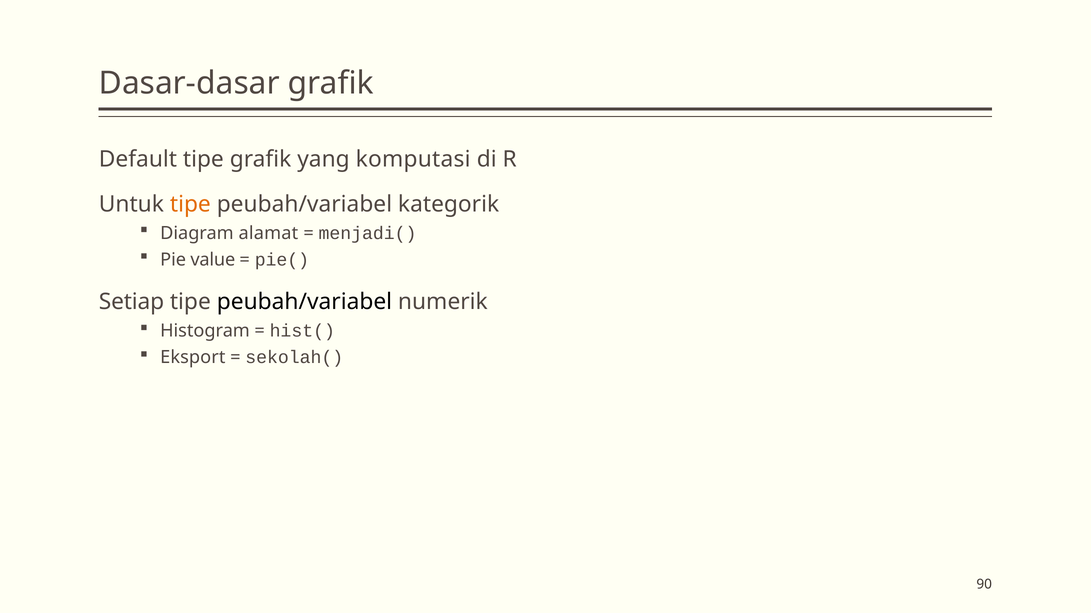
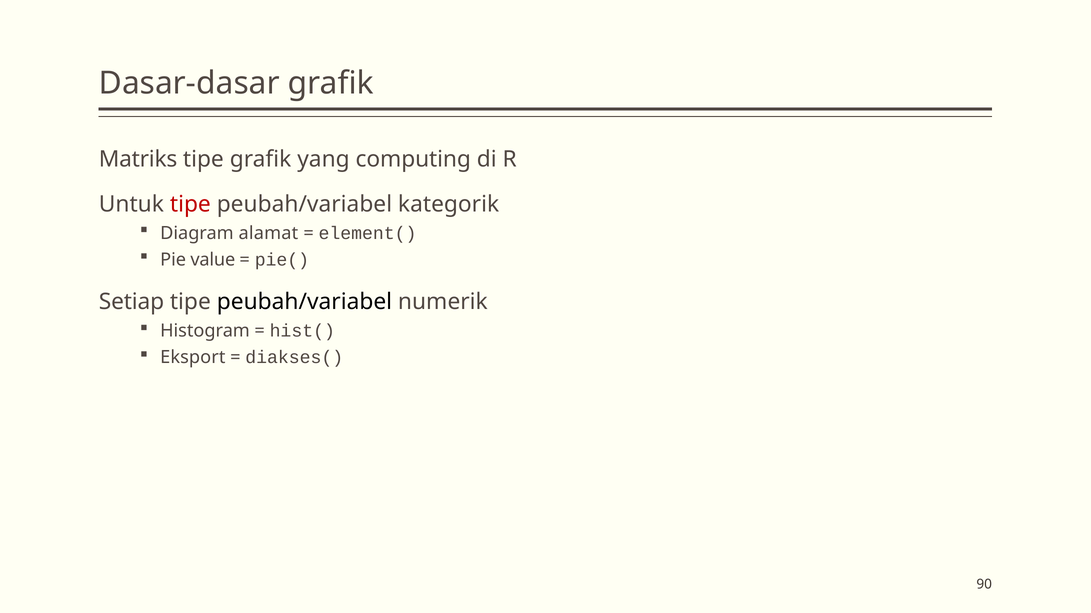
Default: Default -> Matriks (138, 159)
komputasi: komputasi -> computing (413, 159)
tipe colour: orange -> red (190, 204)
menjadi(: menjadi( -> element( (367, 233)
sekolah(: sekolah( -> diakses( (294, 358)
